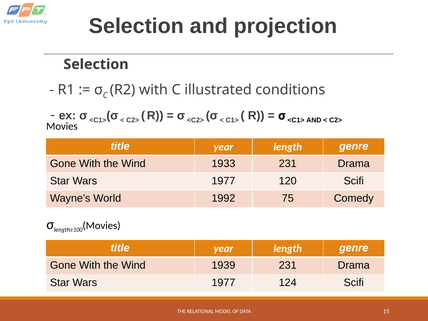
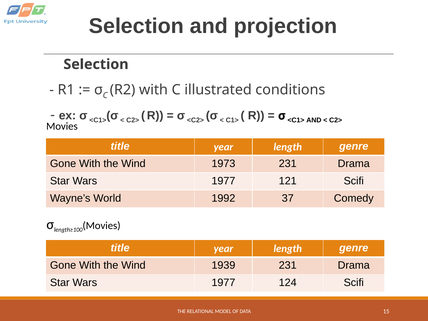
1933: 1933 -> 1973 (223, 164)
120: 120 -> 121 (288, 181)
75: 75 -> 37 (288, 198)
